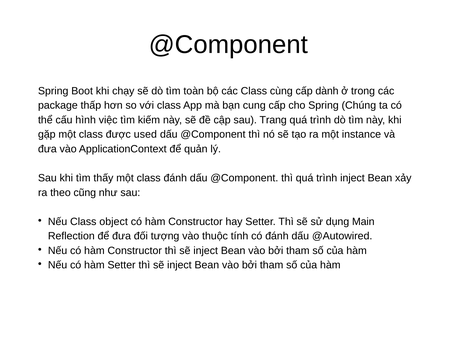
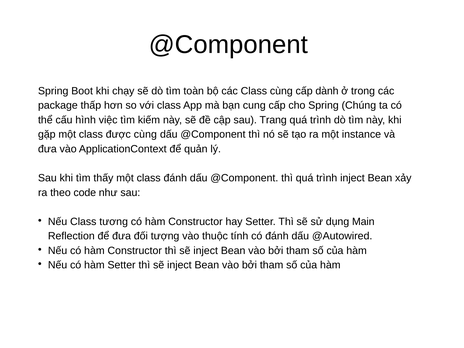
được used: used -> cùng (145, 135)
cũng: cũng -> code (85, 193)
object: object -> tương (114, 222)
